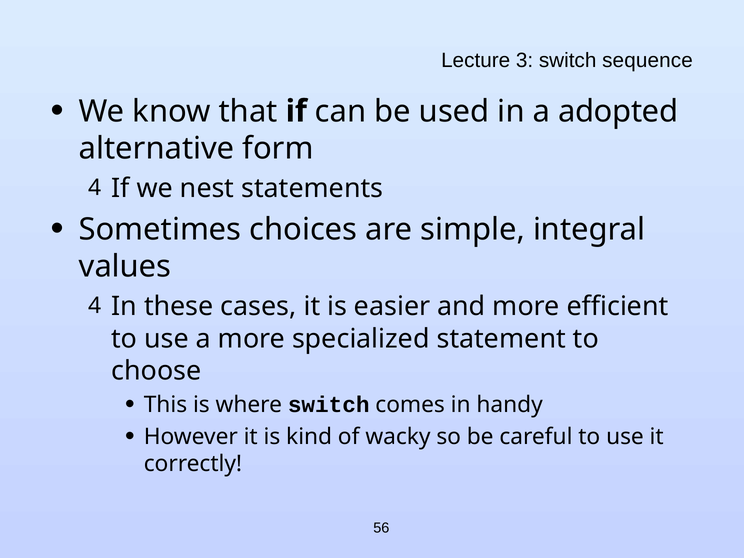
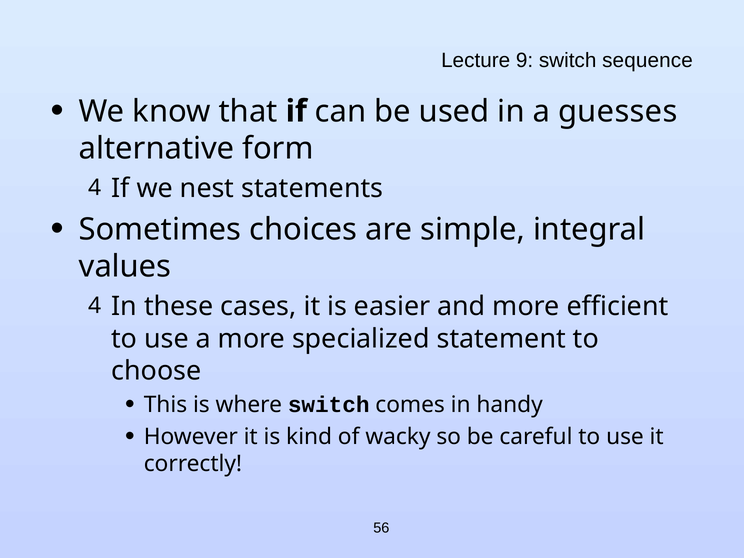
3: 3 -> 9 (525, 60)
adopted: adopted -> guesses (618, 111)
